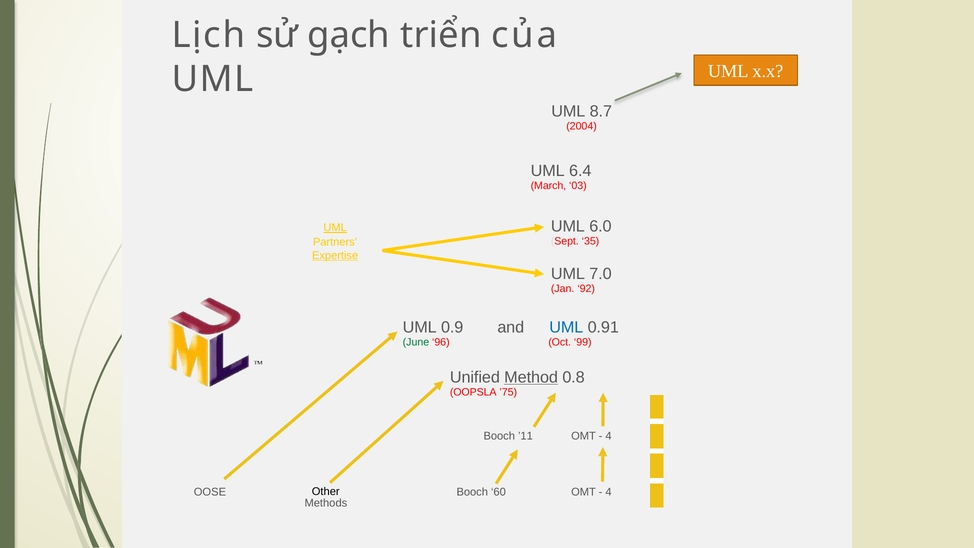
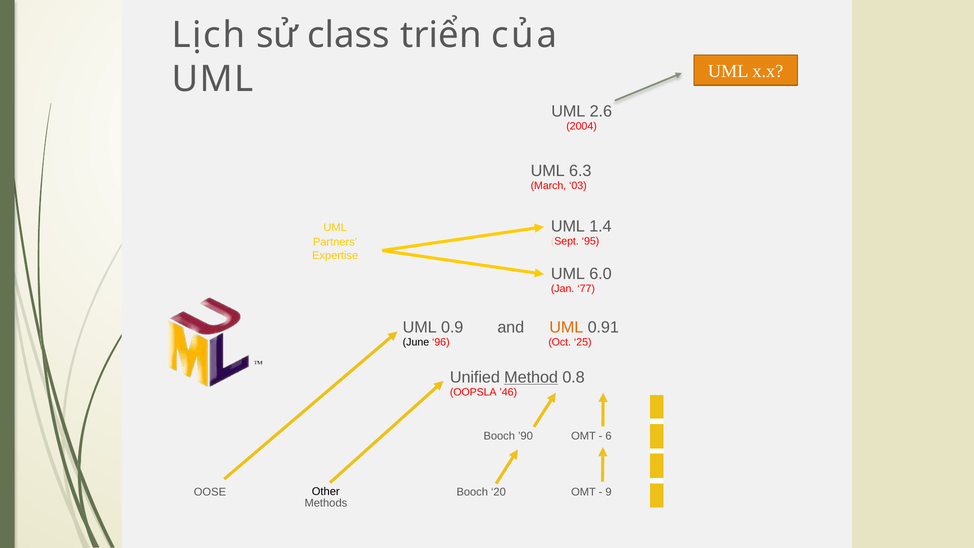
gạch: gạch -> class (349, 35)
8.7: 8.7 -> 2.6 (601, 111)
6.4: 6.4 -> 6.3 (580, 171)
6.0: 6.0 -> 1.4 (600, 226)
UML underline: present -> none (335, 228)
35: 35 -> 95 (591, 241)
Expertise underline: present -> none (335, 255)
7.0: 7.0 -> 6.0 (600, 274)
92: 92 -> 77 (586, 289)
UML colour: blue -> orange (566, 327)
June colour: green -> black (416, 342)
99: 99 -> 25 (583, 342)
’75: ’75 -> ’46 (508, 392)
’11: ’11 -> ’90 (525, 436)
4: 4 -> 6 (609, 436)
60: 60 -> 20 (498, 492)
4: 4 -> 9 (609, 492)
